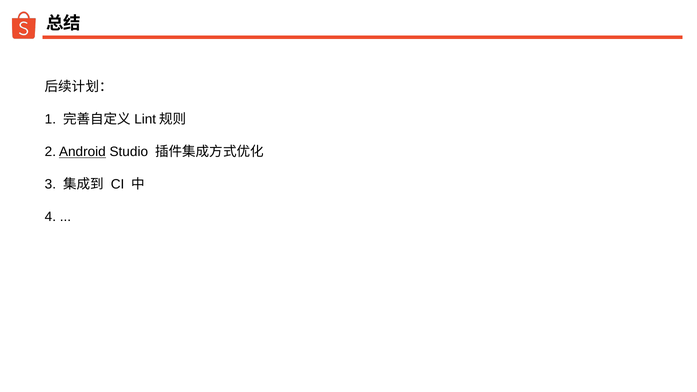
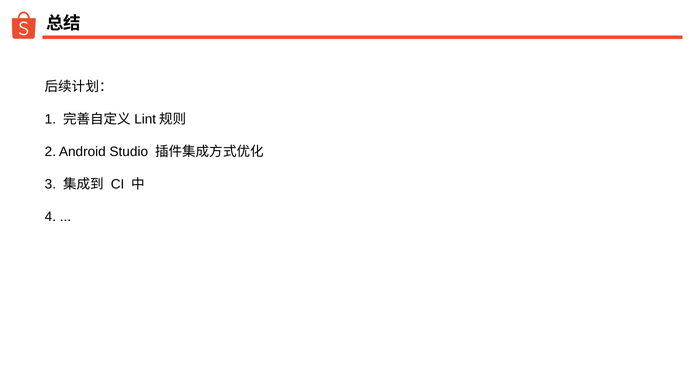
Android underline: present -> none (82, 152)
